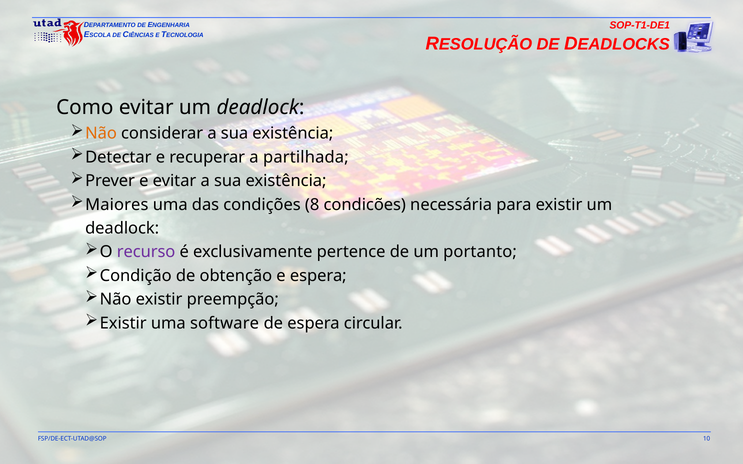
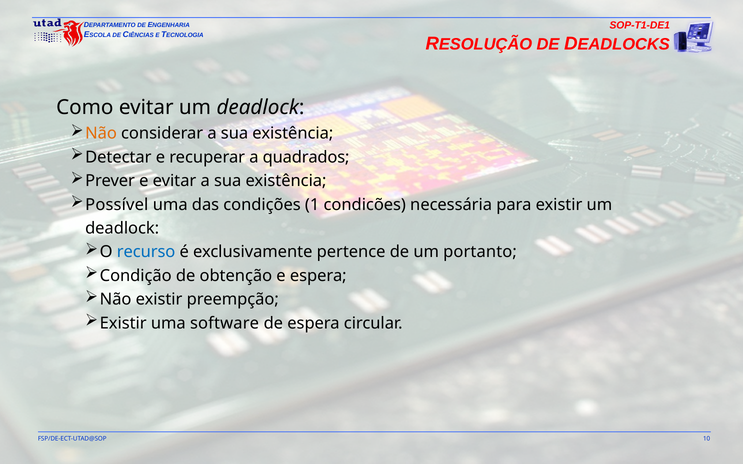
partilhada: partilhada -> quadrados (306, 157)
Maiores: Maiores -> Possível (117, 205)
8: 8 -> 1 (312, 205)
recurso colour: purple -> blue (146, 252)
